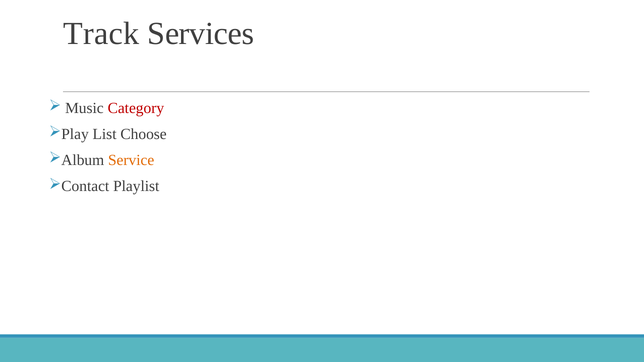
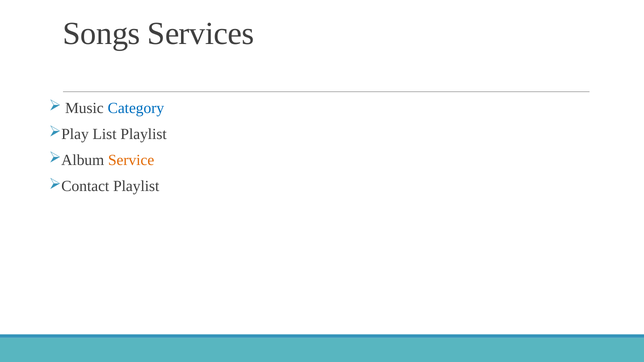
Track: Track -> Songs (102, 34)
Category colour: red -> blue (136, 108)
List Choose: Choose -> Playlist (144, 134)
